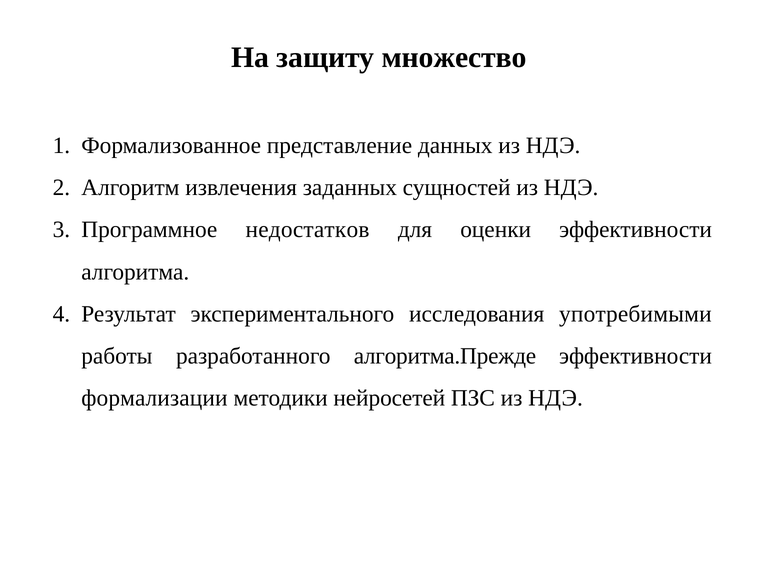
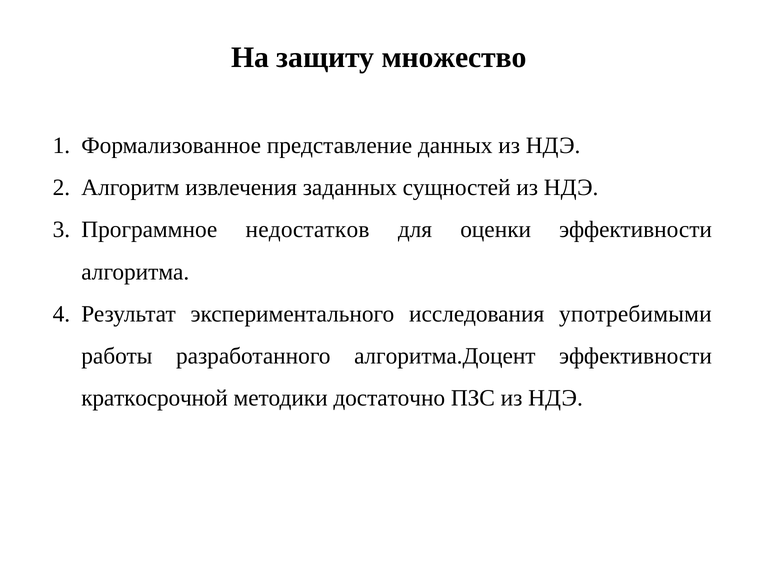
алгоритма.Прежде: алгоритма.Прежде -> алгоритма.Доцент (445, 356)
формализации: формализации -> краткосрочной (155, 398)
нейросетей: нейросетей -> достаточно (389, 398)
